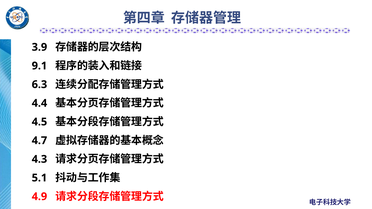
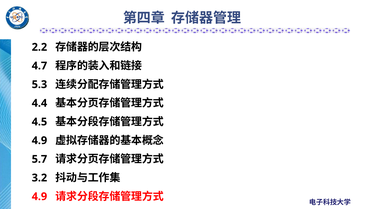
3.9: 3.9 -> 2.2 (39, 47)
9.1: 9.1 -> 4.7 (39, 66)
6.3: 6.3 -> 5.3 (39, 85)
4.7: 4.7 -> 4.9 (39, 141)
4.3: 4.3 -> 5.7 (39, 159)
5.1: 5.1 -> 3.2 (39, 178)
